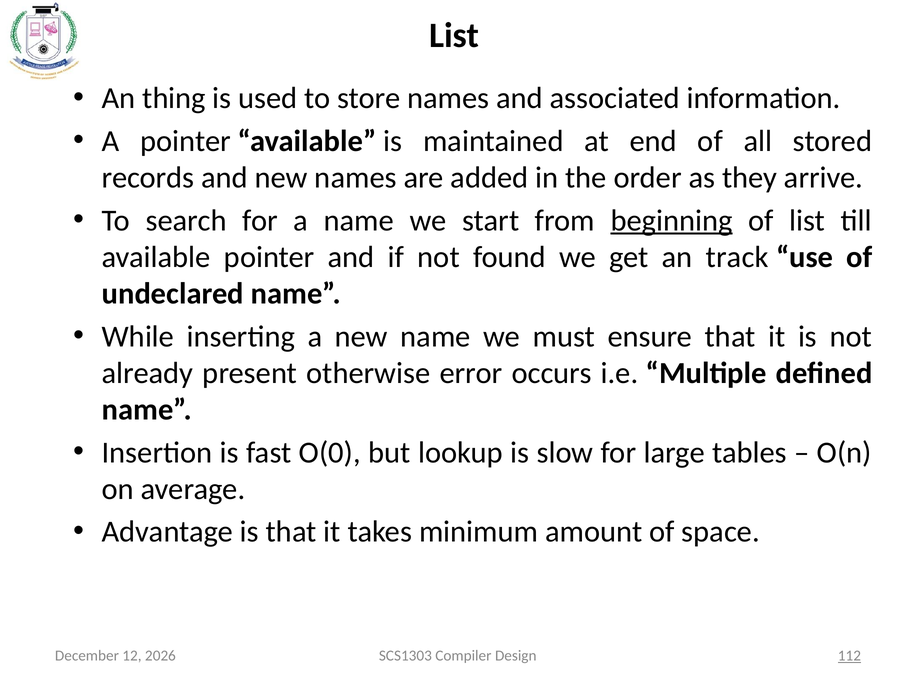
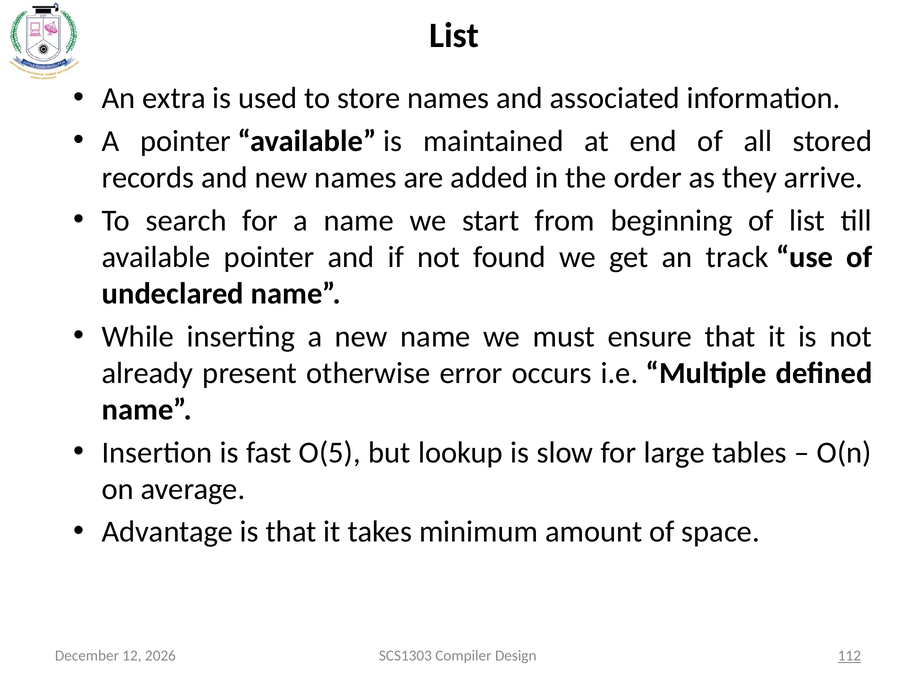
thing: thing -> extra (174, 98)
beginning underline: present -> none (672, 220)
O(0: O(0 -> O(5 (330, 453)
